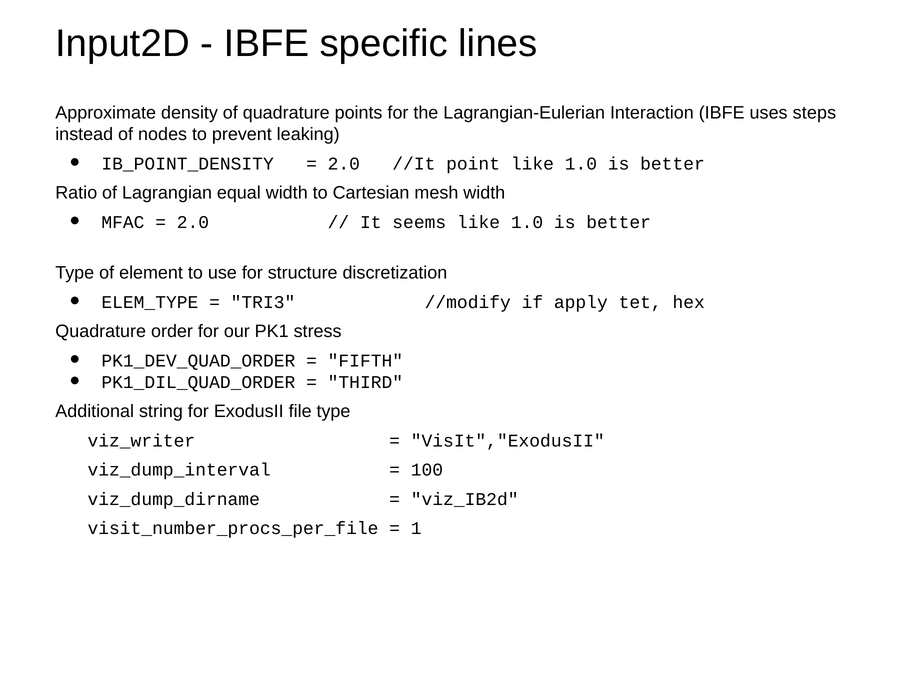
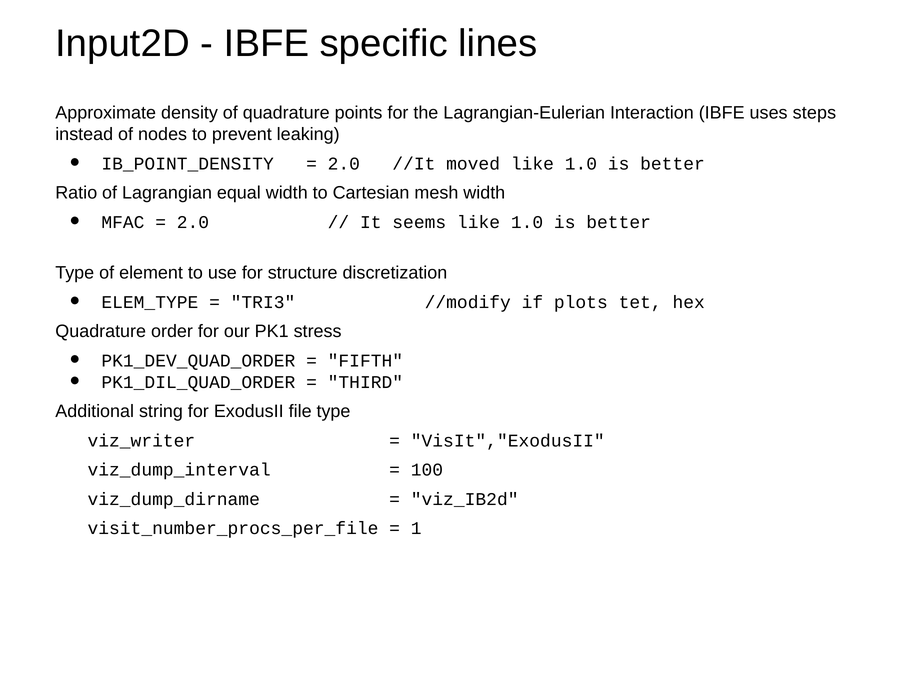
point: point -> moved (473, 164)
apply: apply -> plots (581, 302)
